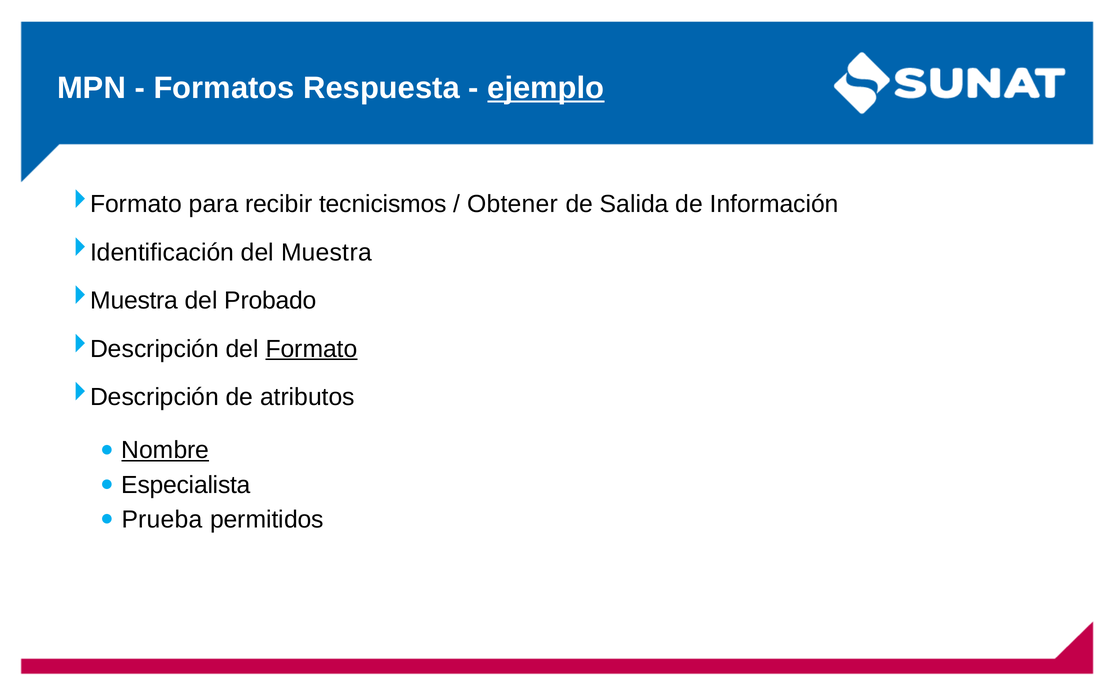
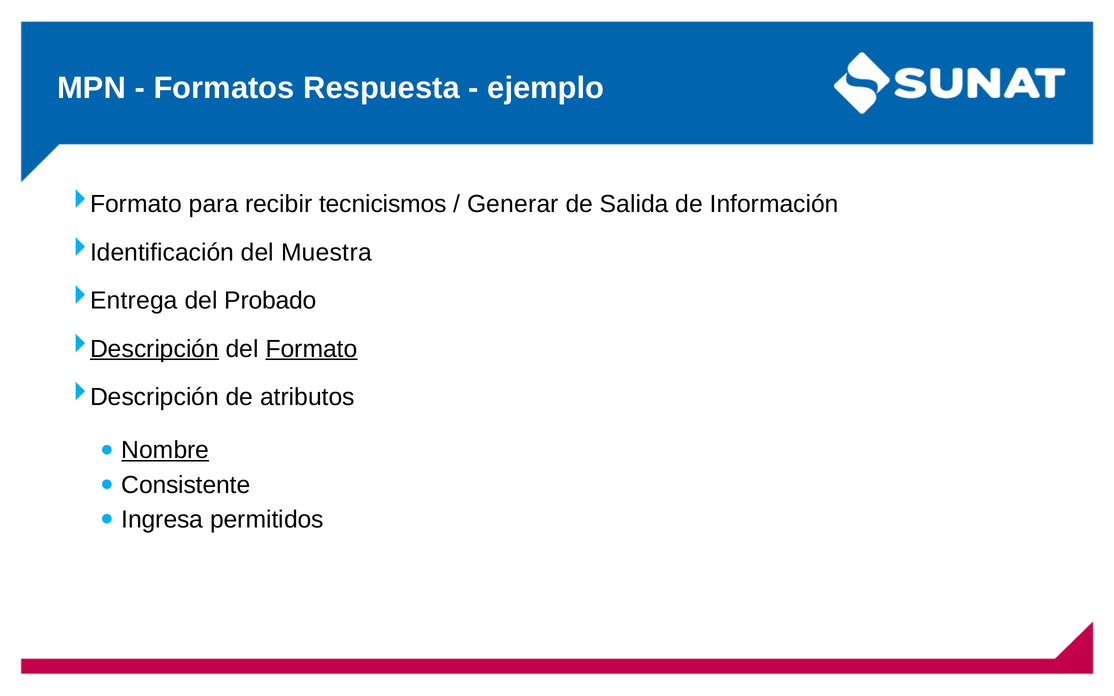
ejemplo underline: present -> none (546, 88)
Obtener: Obtener -> Generar (513, 204)
Muestra: Muestra -> Entrega (134, 301)
Descripción underline: none -> present (155, 349)
Especialista: Especialista -> Consistente (186, 485)
Prueba: Prueba -> Ingresa (162, 520)
